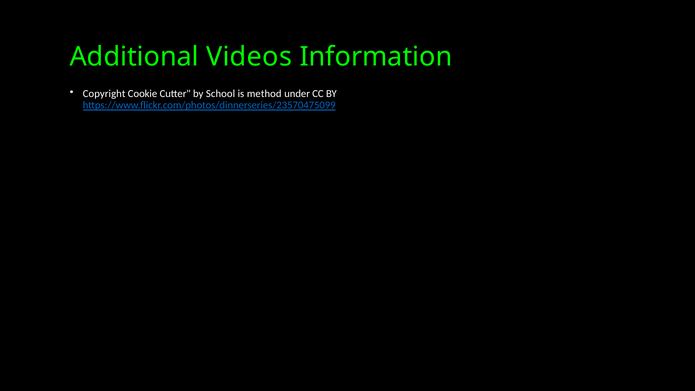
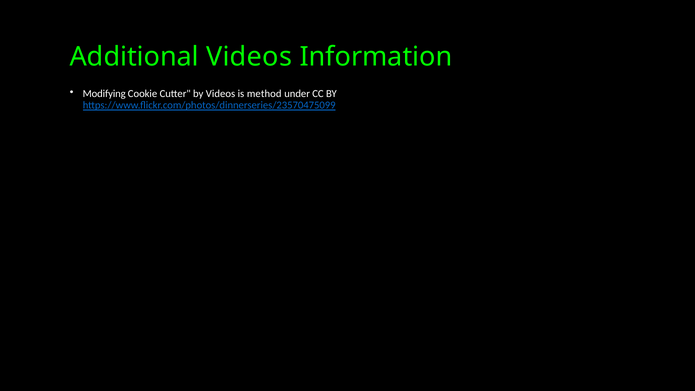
Copyright: Copyright -> Modifying (104, 94)
by School: School -> Videos (221, 94)
